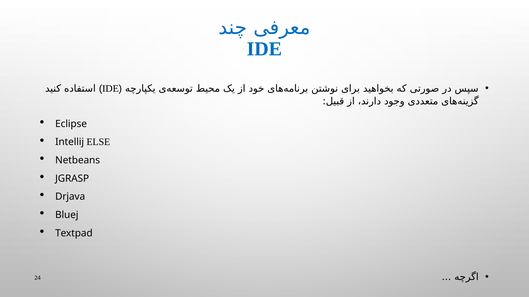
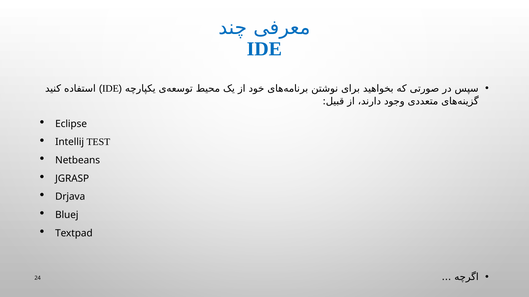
ELSE: ELSE -> TEST (98, 142)
